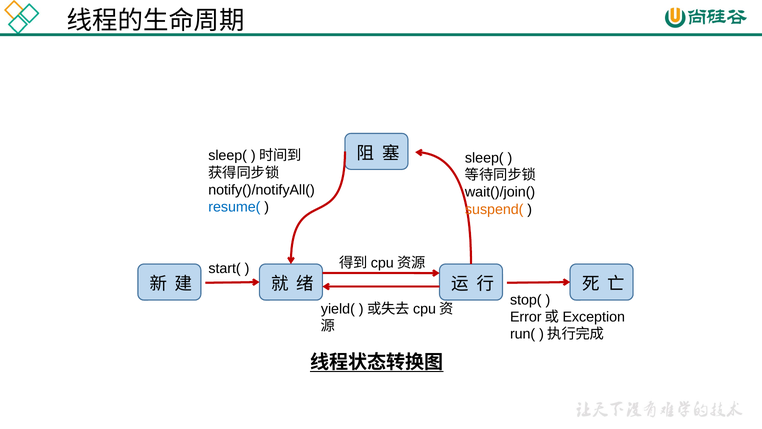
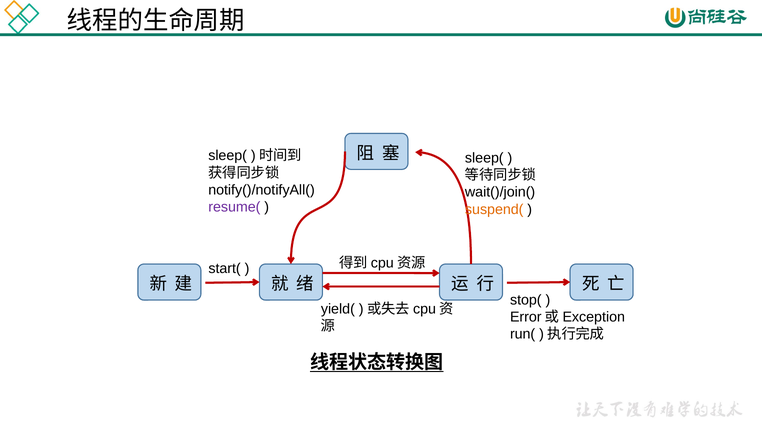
resume( colour: blue -> purple (234, 207)
